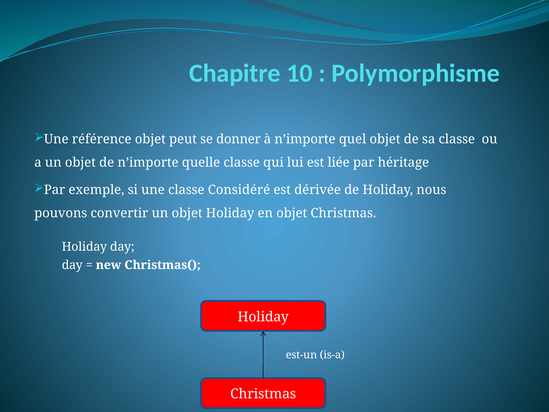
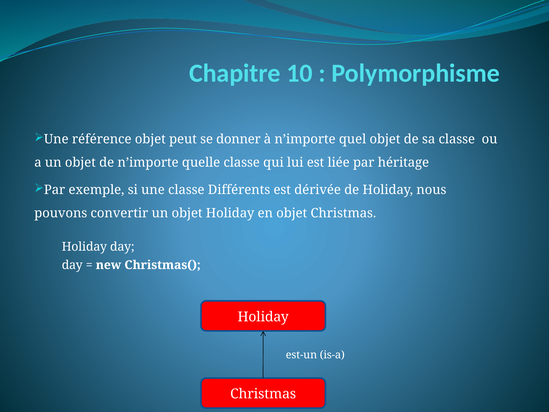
Considéré: Considéré -> Différents (239, 190)
